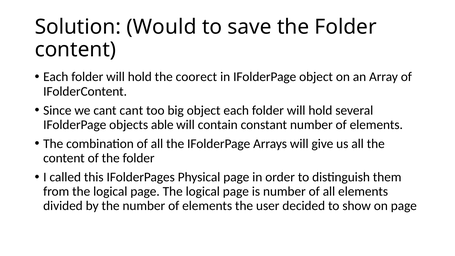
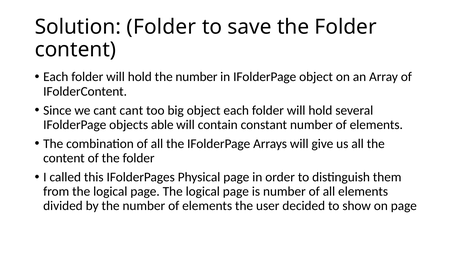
Solution Would: Would -> Folder (161, 27)
hold the coorect: coorect -> number (197, 77)
